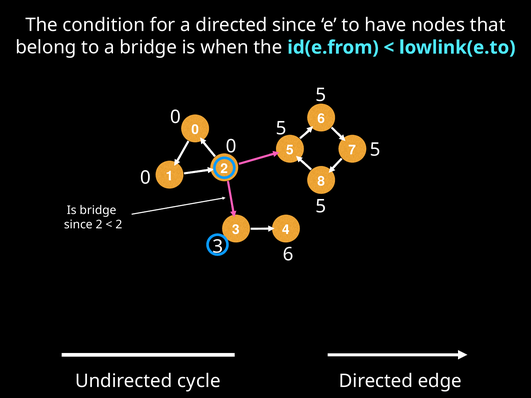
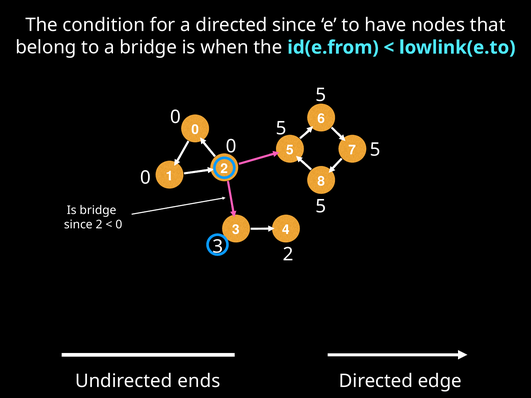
2: 2 -> 0 (119, 225)
6: 6 -> 2 (288, 254)
cycle: cycle -> ends (199, 381)
